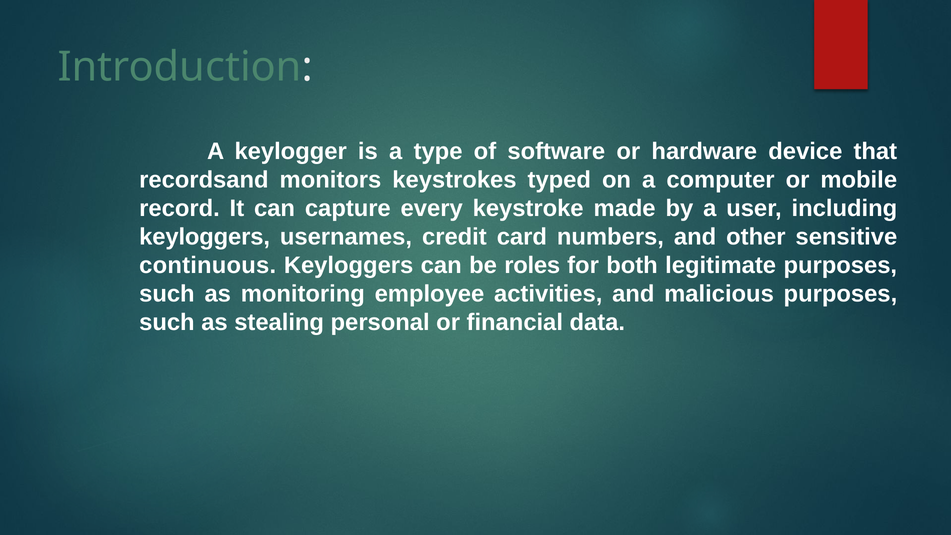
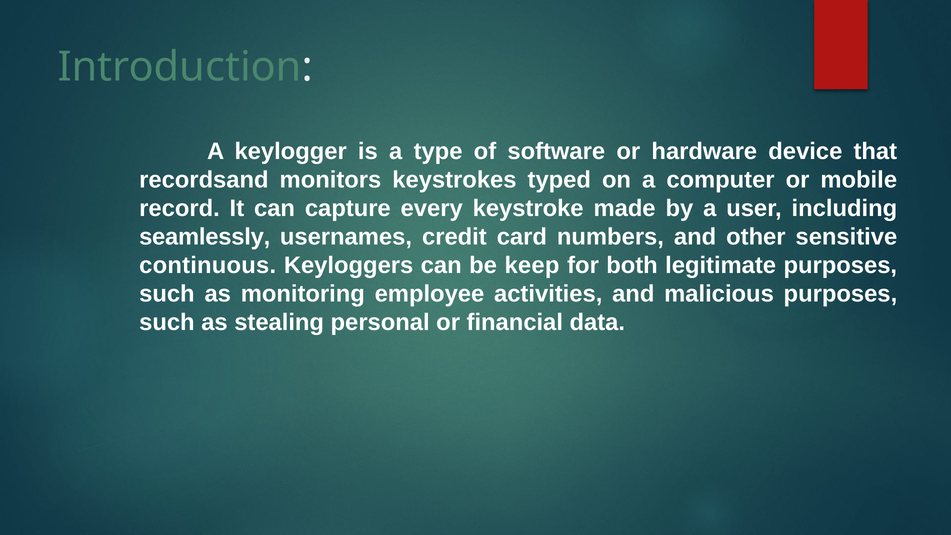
keyloggers: keyloggers -> seamlessly (205, 237)
roles: roles -> keep (532, 265)
